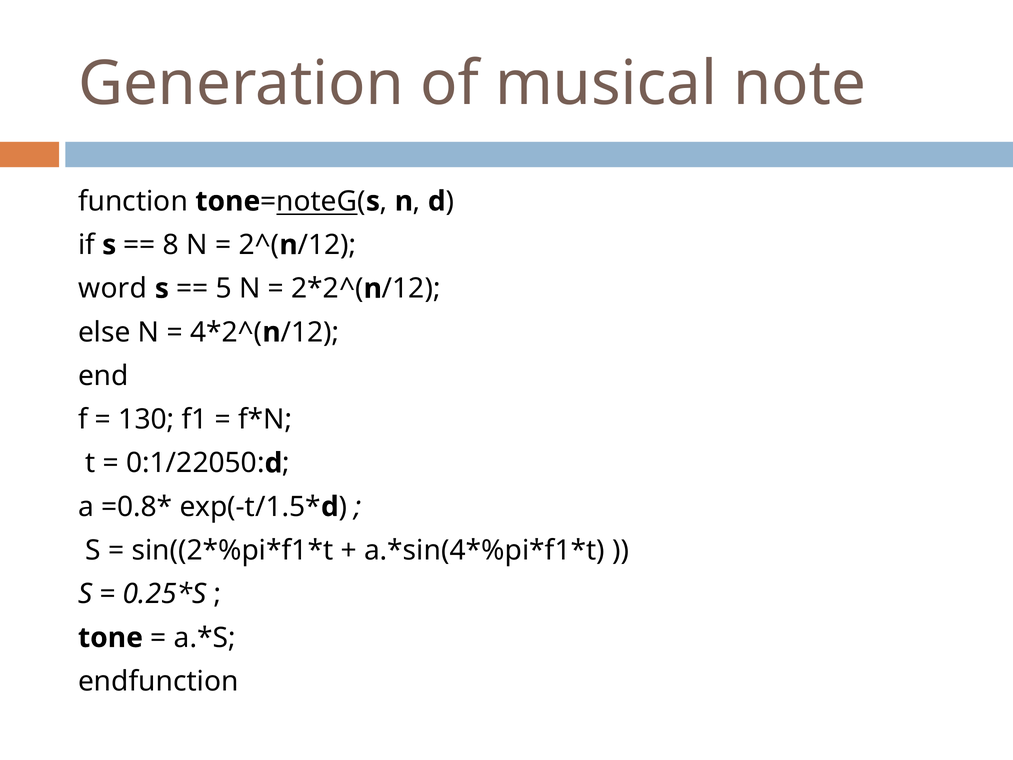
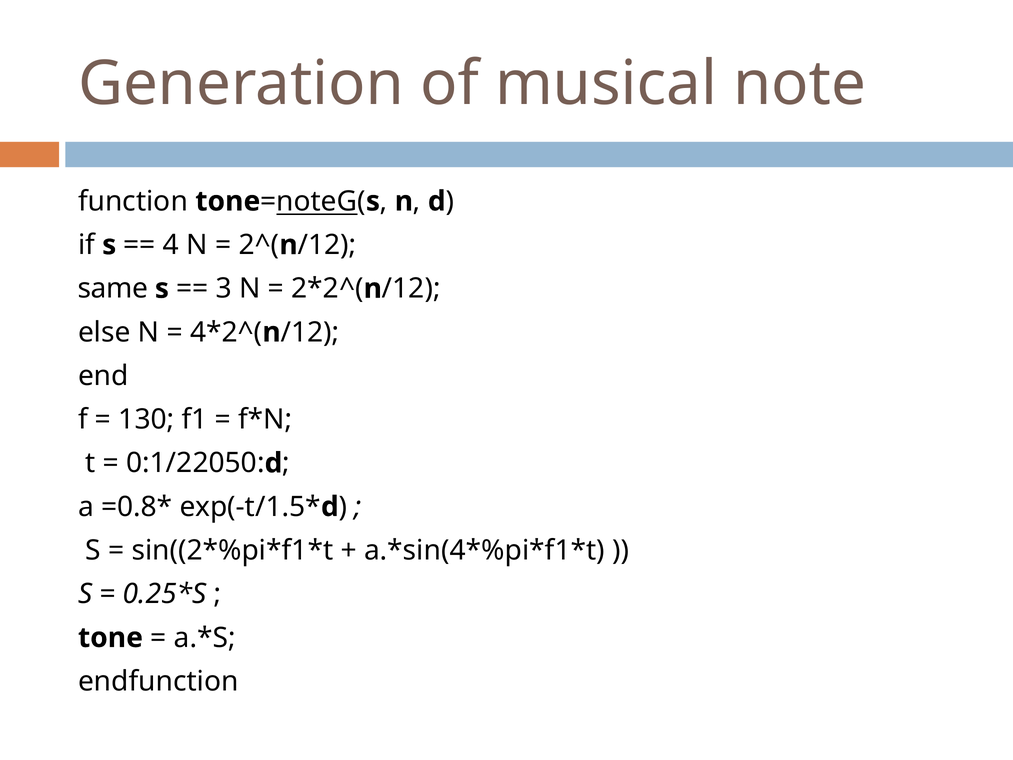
8: 8 -> 4 (171, 245)
word: word -> same (113, 288)
5: 5 -> 3 (224, 288)
